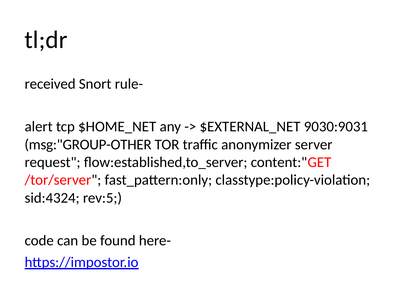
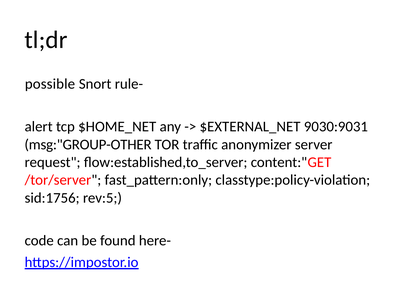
received: received -> possible (50, 84)
sid:4324: sid:4324 -> sid:1756 (52, 198)
